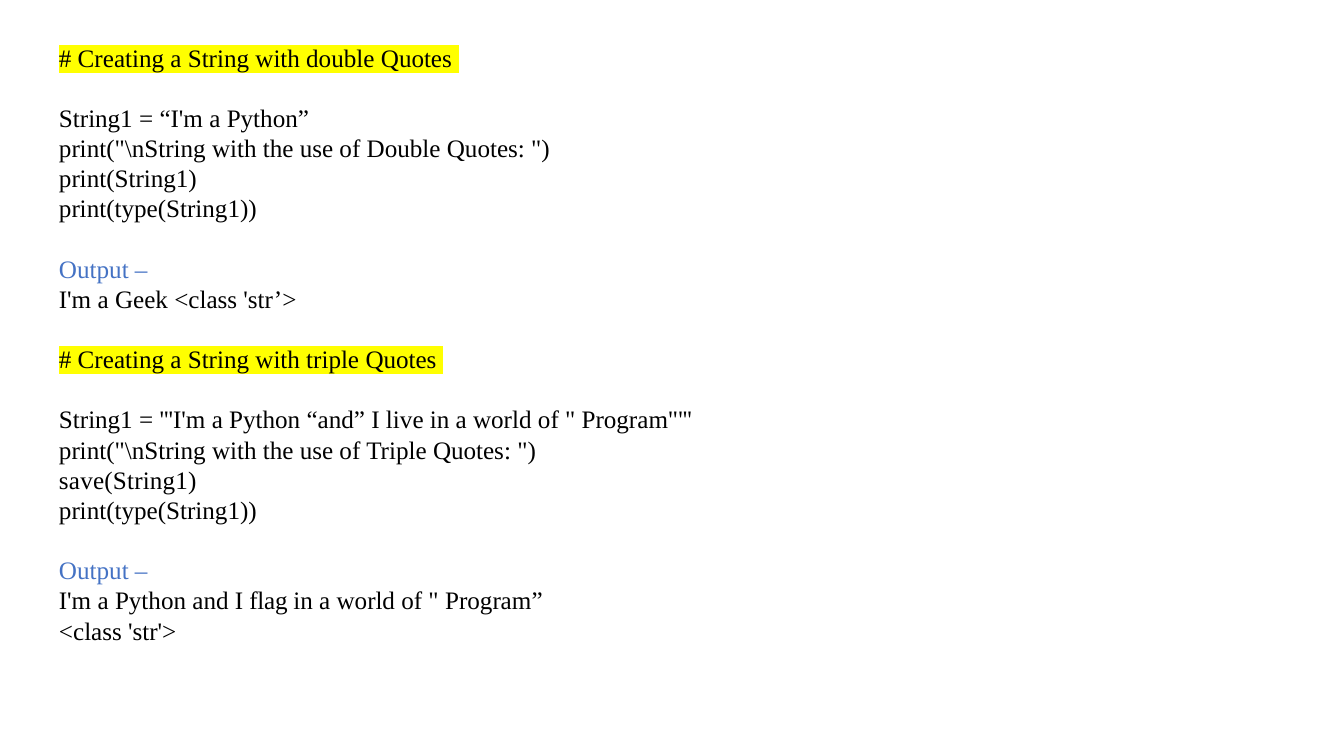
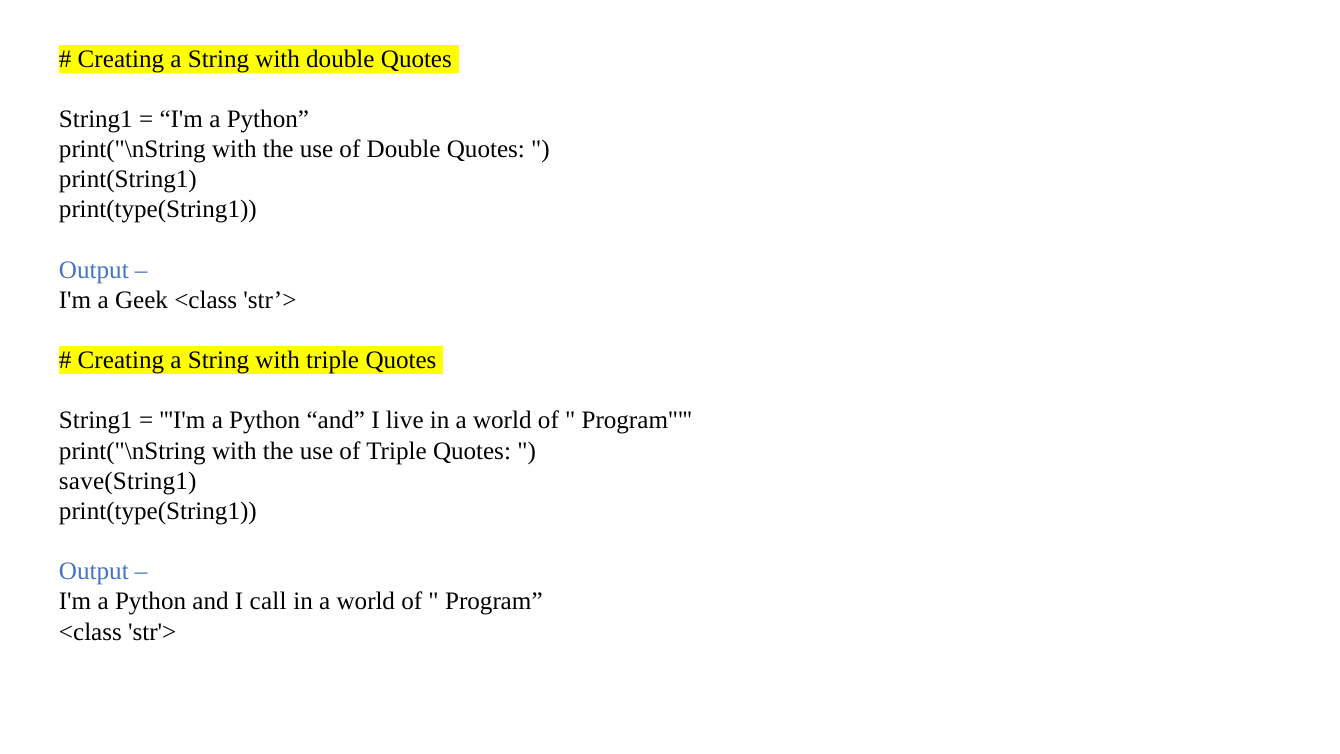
flag: flag -> call (268, 601)
